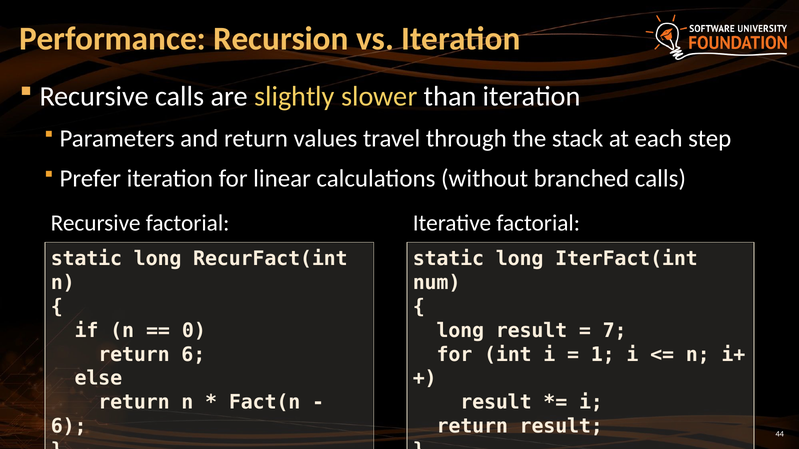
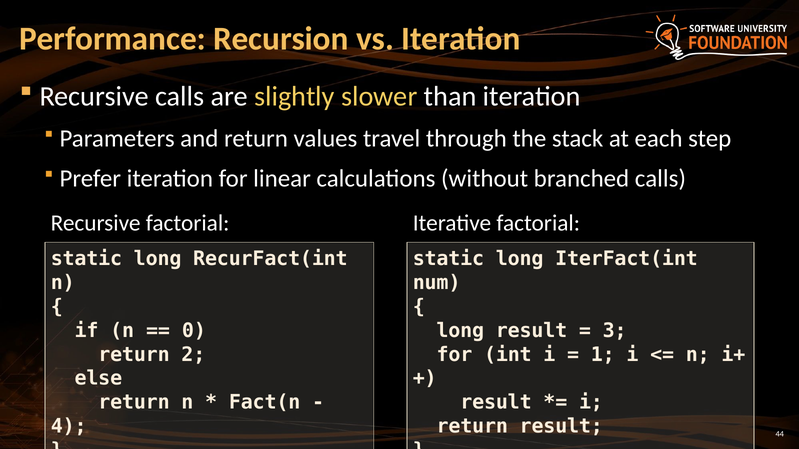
7: 7 -> 3 (615, 331)
return 6: 6 -> 2 (193, 355)
6: 6 -> 4 (69, 427)
